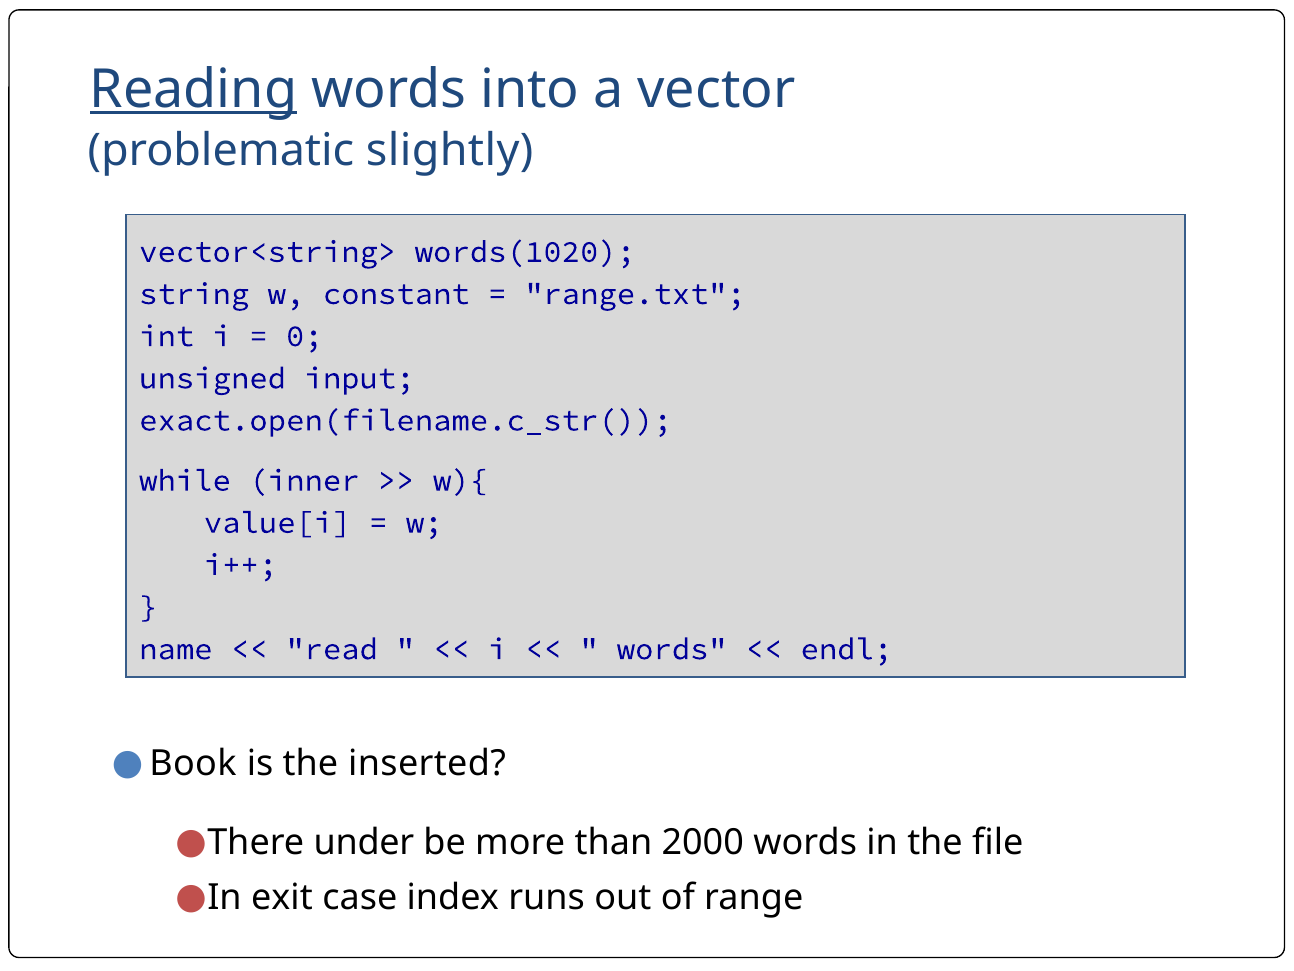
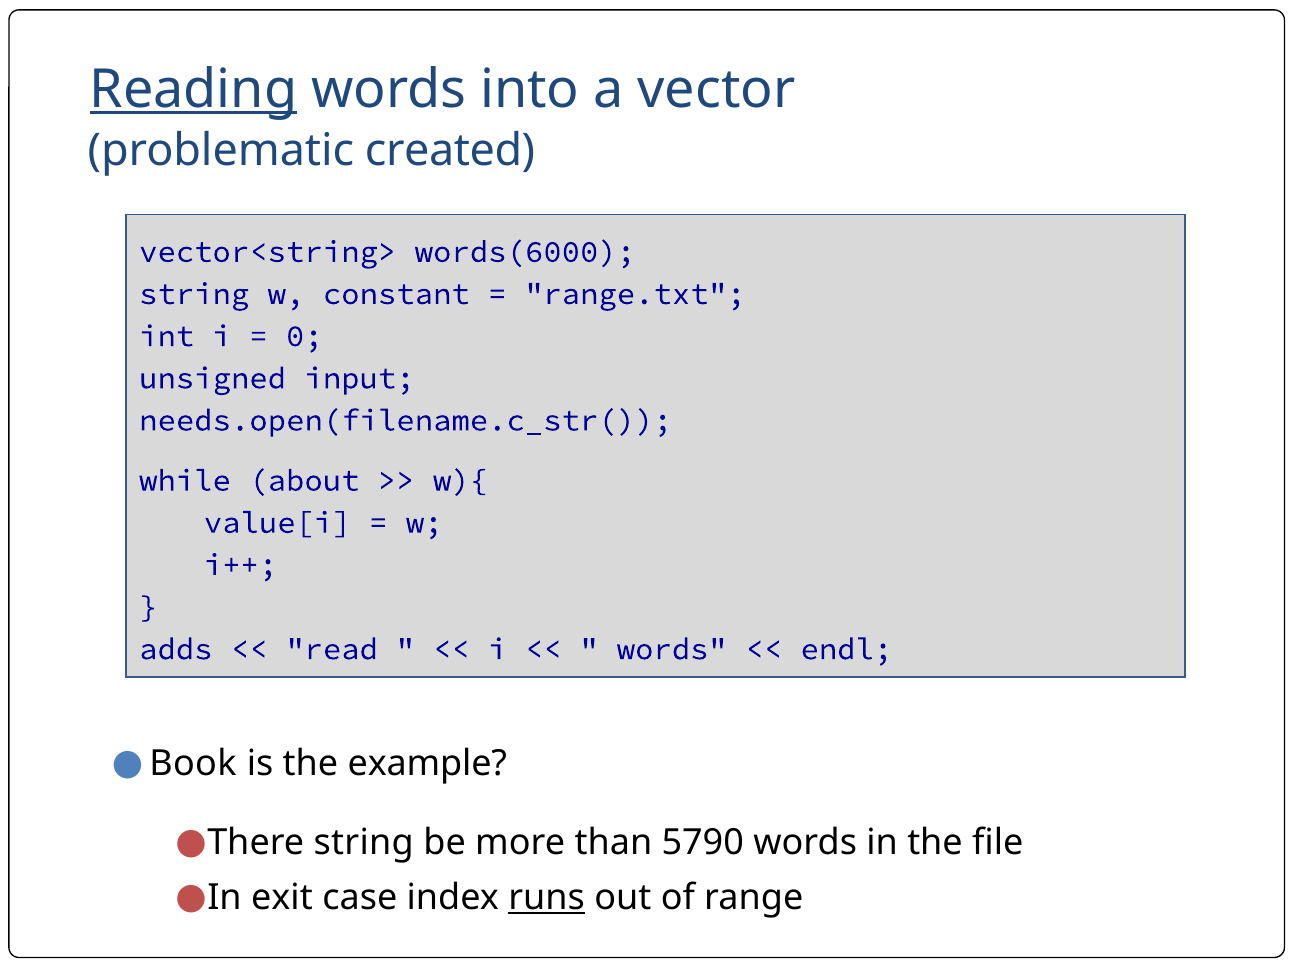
slightly: slightly -> created (450, 150)
words(1020: words(1020 -> words(6000 (525, 252)
exact.open(filename.c_str(: exact.open(filename.c_str( -> needs.open(filename.c_str( (405, 420)
inner: inner -> about (304, 480)
name: name -> adds (176, 649)
inserted: inserted -> example (427, 763)
There under: under -> string (364, 842)
2000: 2000 -> 5790 (703, 842)
runs underline: none -> present (547, 897)
